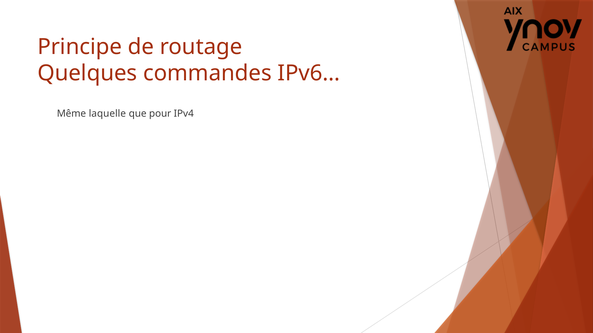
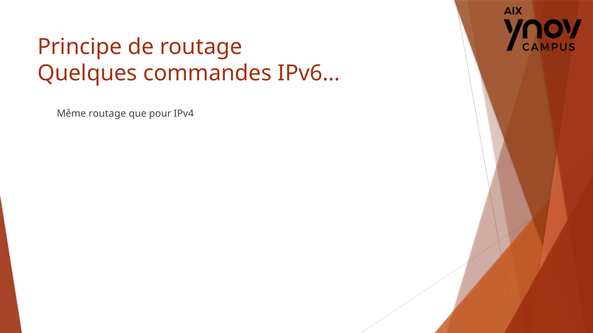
Même laquelle: laquelle -> routage (107, 114)
